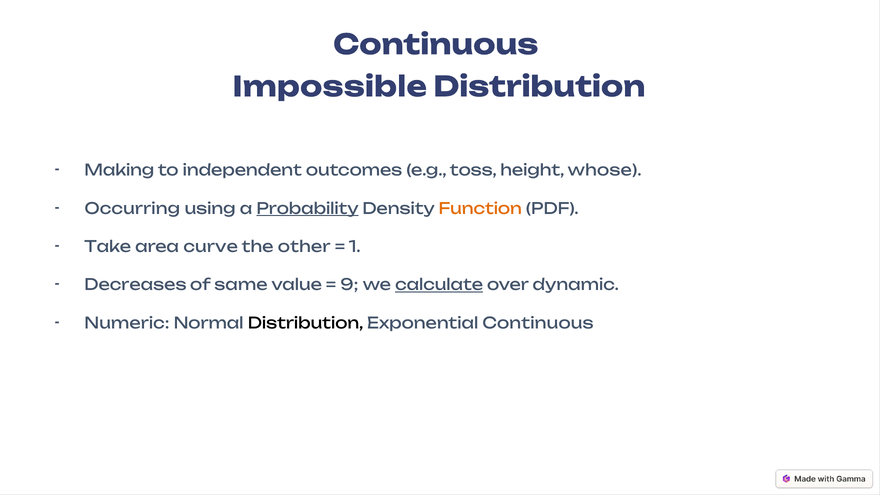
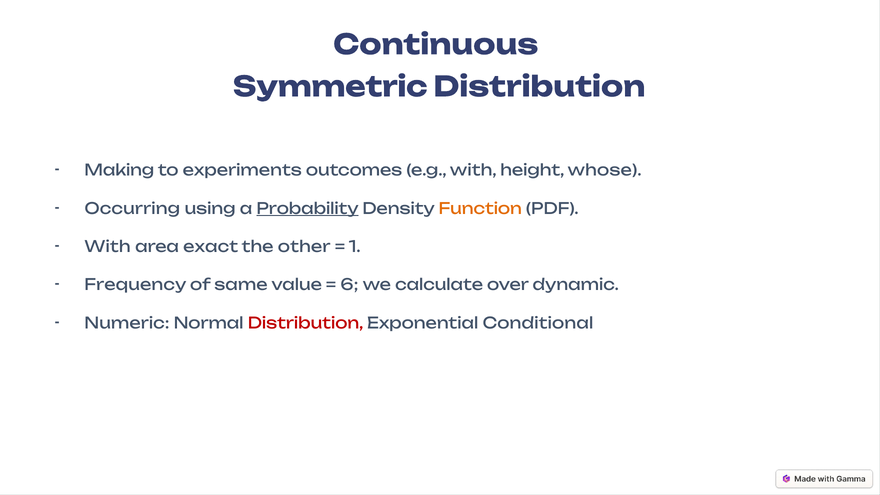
Impossible: Impossible -> Symmetric (330, 87)
independent: independent -> experiments (242, 171)
e.g toss: toss -> with (473, 171)
Take: Take -> With (108, 247)
curve: curve -> exact (211, 247)
Decreases: Decreases -> Frequency (135, 285)
9: 9 -> 6 (349, 285)
calculate underline: present -> none (439, 285)
Distribution colour: black -> red (306, 323)
Exponential Continuous: Continuous -> Conditional (538, 323)
